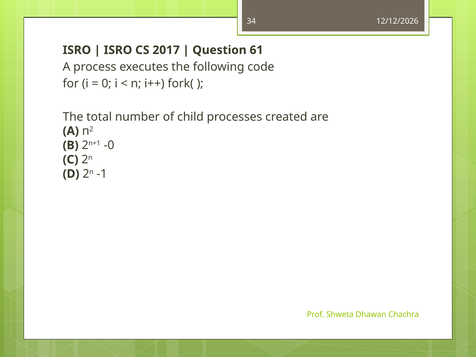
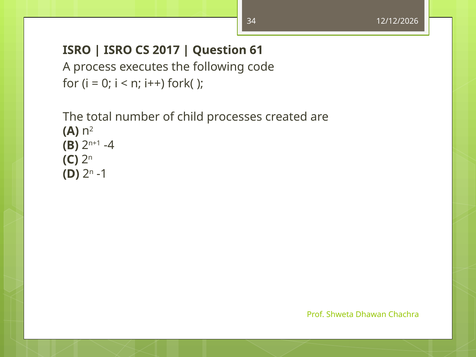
-0: -0 -> -4 (109, 145)
